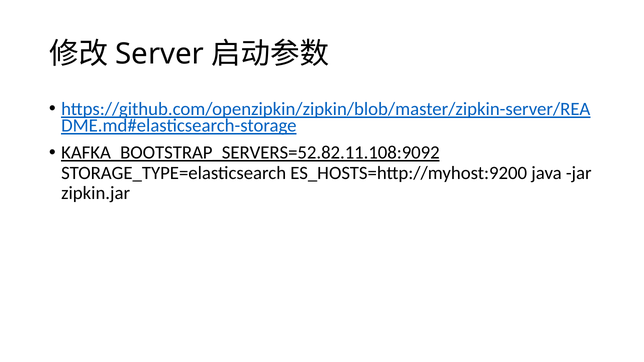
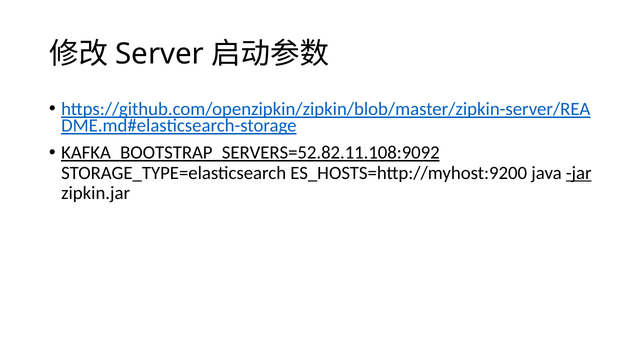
jar underline: none -> present (579, 173)
